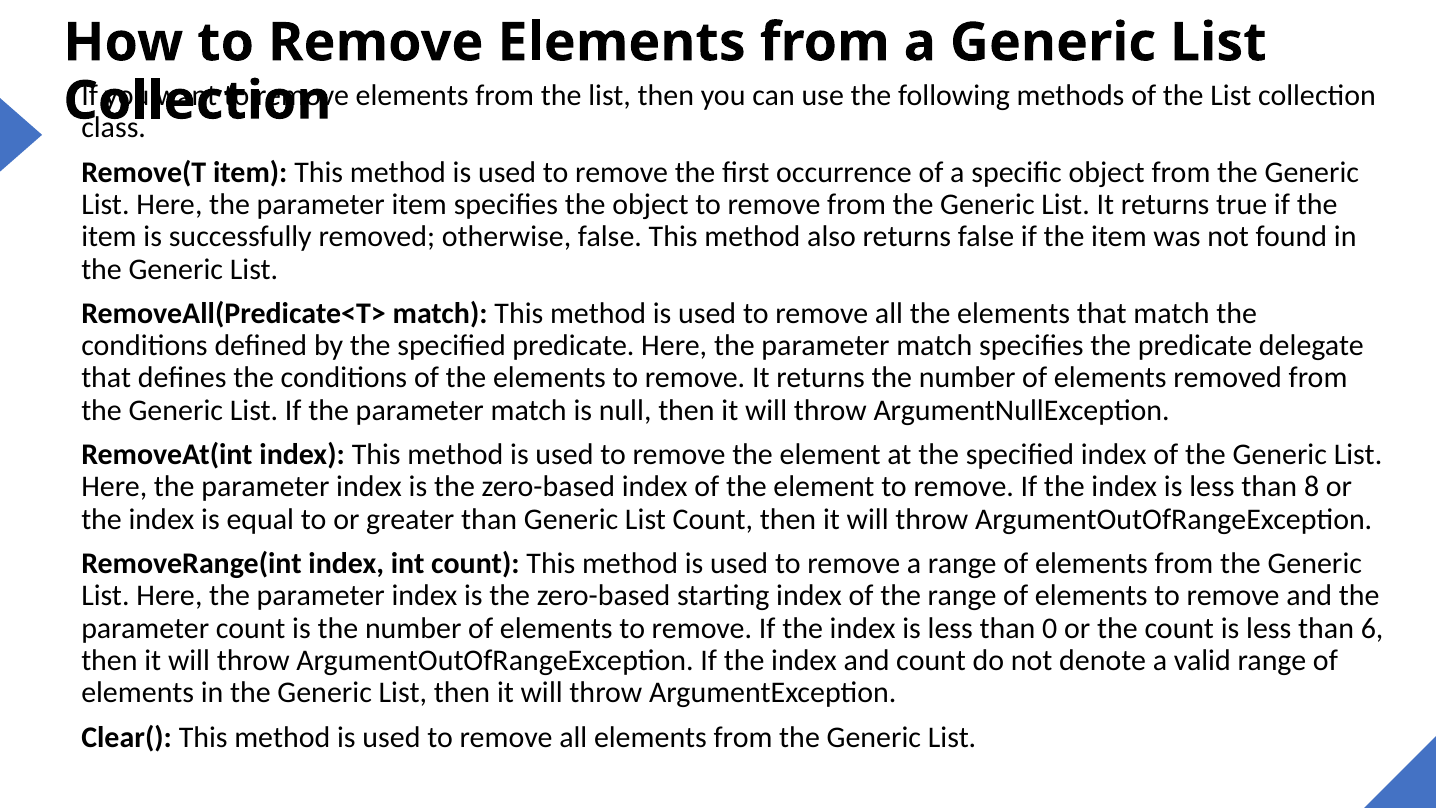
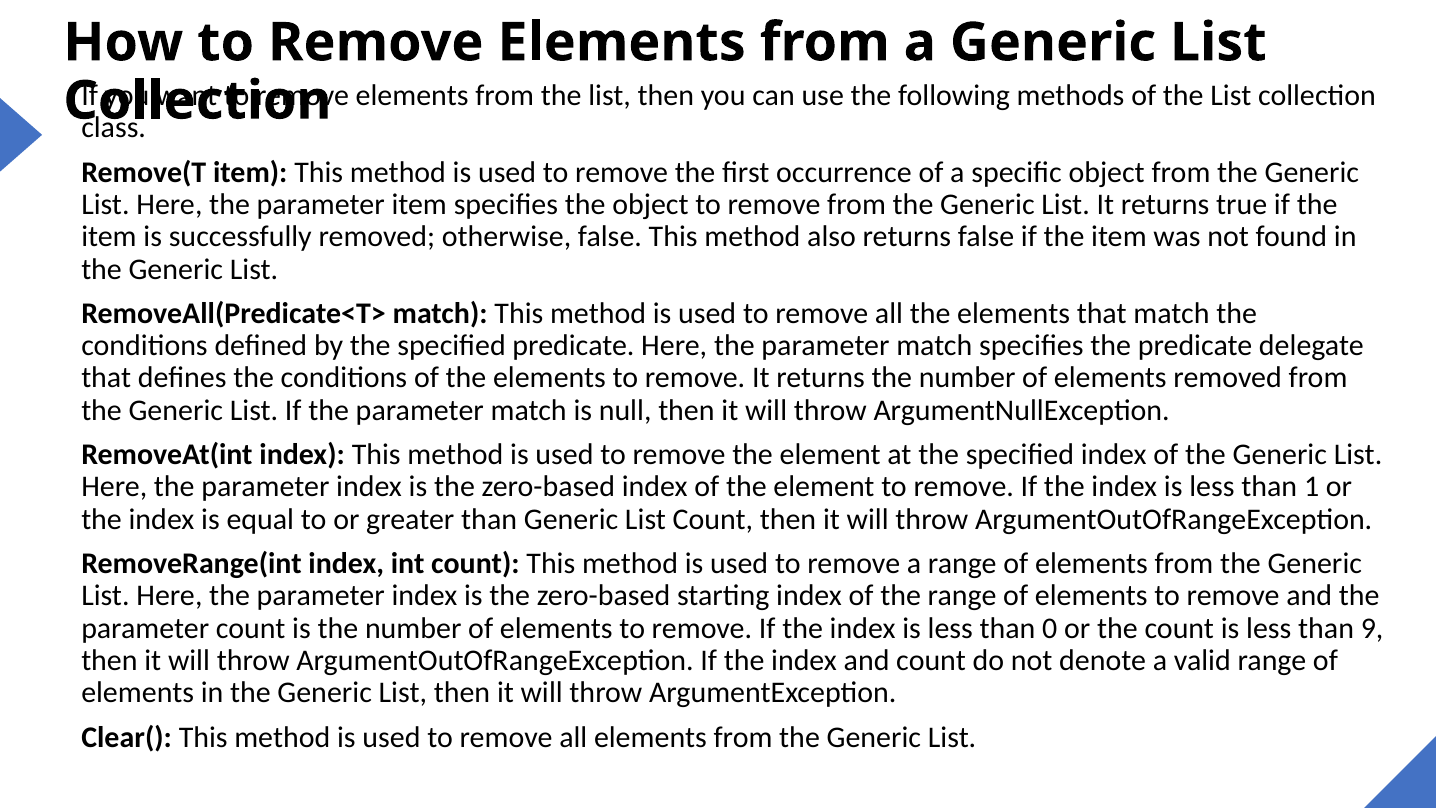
8: 8 -> 1 (1312, 487)
6: 6 -> 9 (1372, 628)
